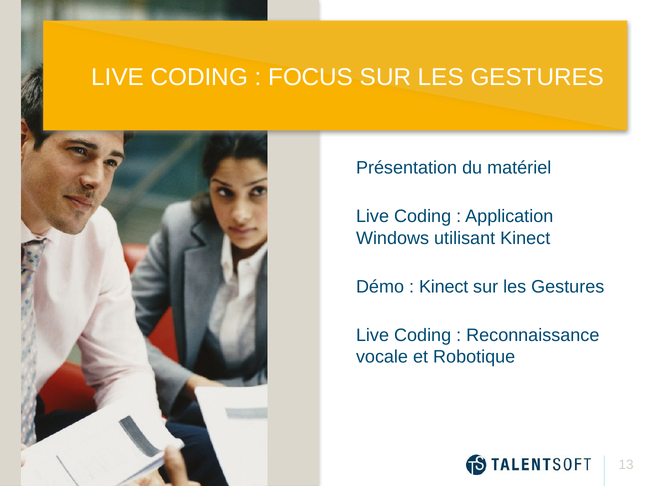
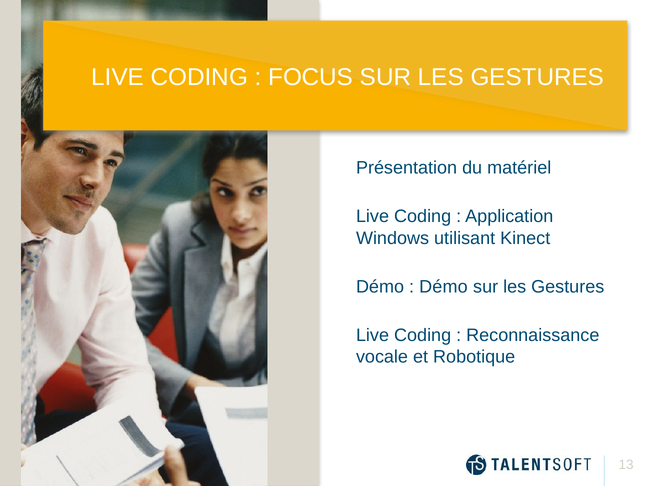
Kinect: Kinect -> Démo (443, 287)
